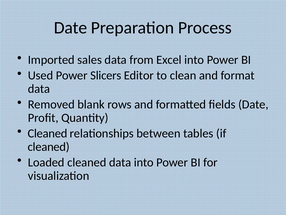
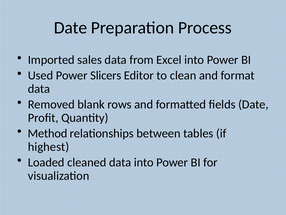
Cleaned: Cleaned -> Method (48, 133)
cleaned: cleaned -> highest (49, 146)
